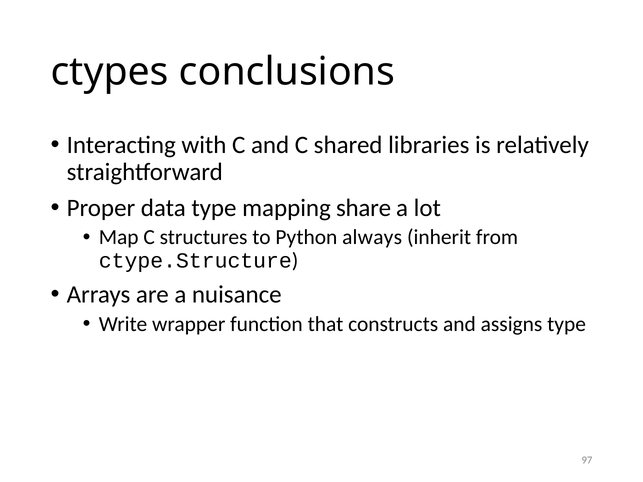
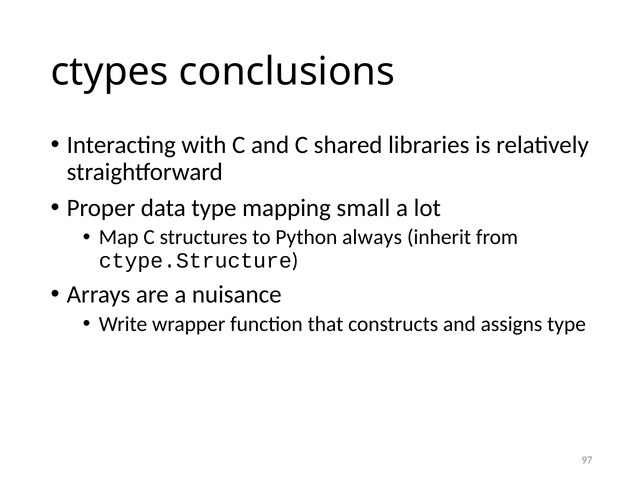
share: share -> small (363, 208)
